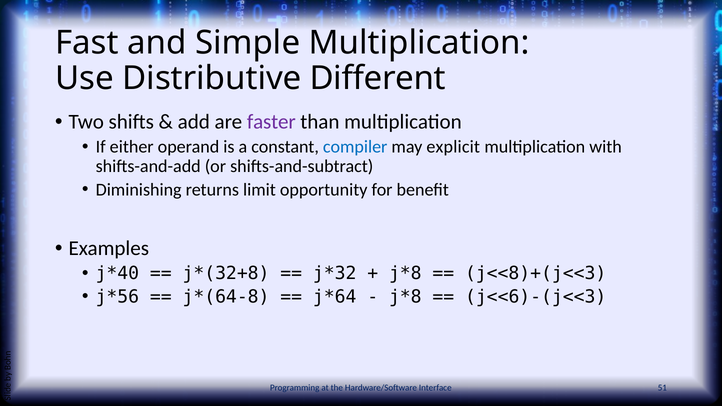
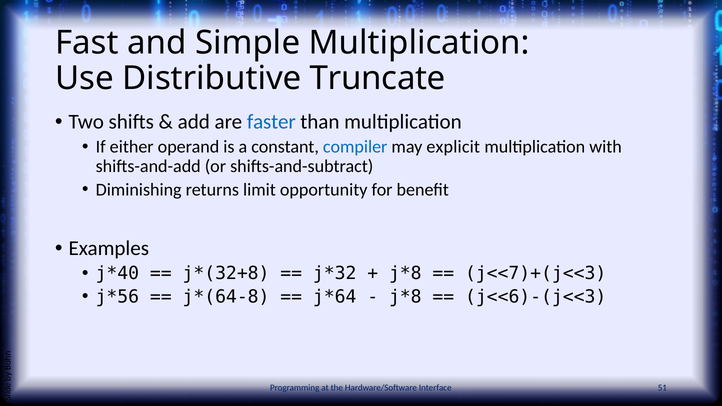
Different: Different -> Truncate (378, 79)
faster colour: purple -> blue (271, 122)
j<<8)+(j<<3: j<<8)+(j<<3 -> j<<7)+(j<<3 (536, 273)
